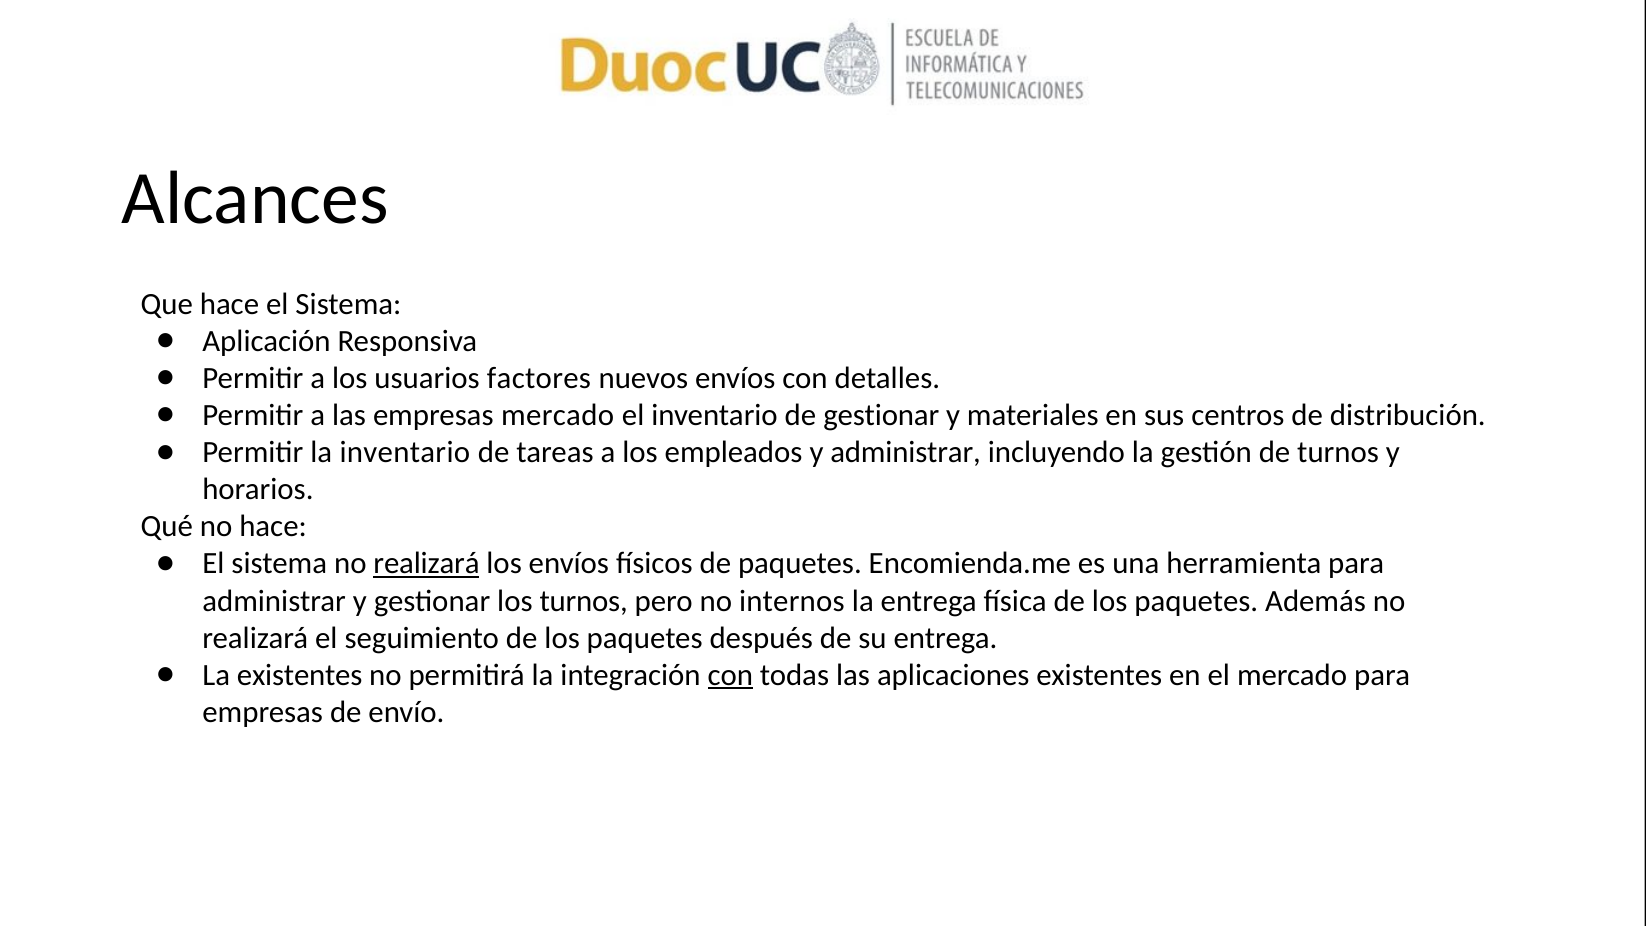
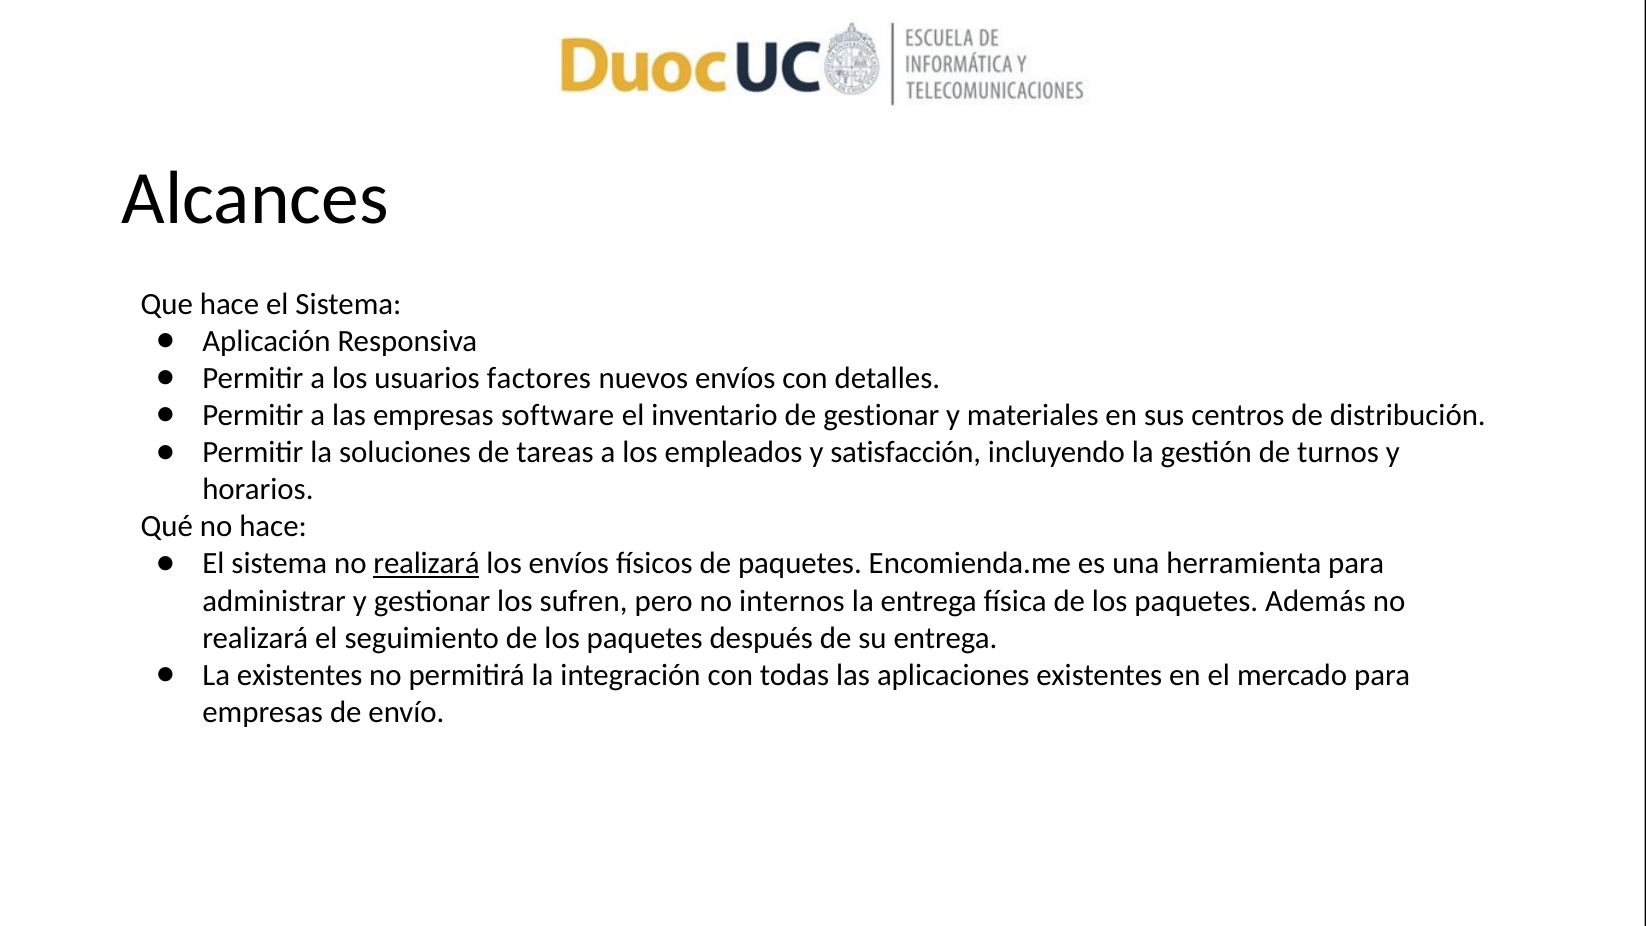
empresas mercado: mercado -> software (558, 416)
la inventario: inventario -> soluciones (405, 453)
y administrar: administrar -> satisfacción (906, 453)
los turnos: turnos -> sufren (584, 601)
con underline: present -> none (730, 675)
